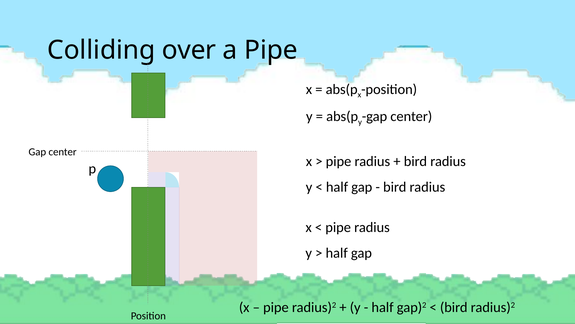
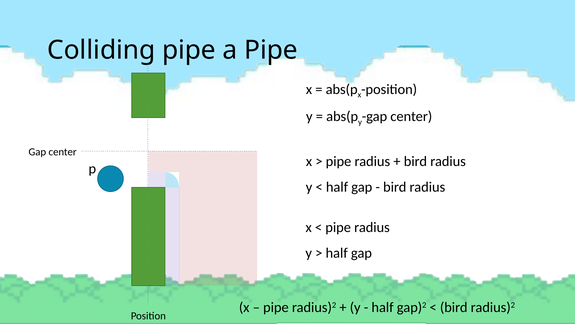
Colliding over: over -> pipe (189, 50)
